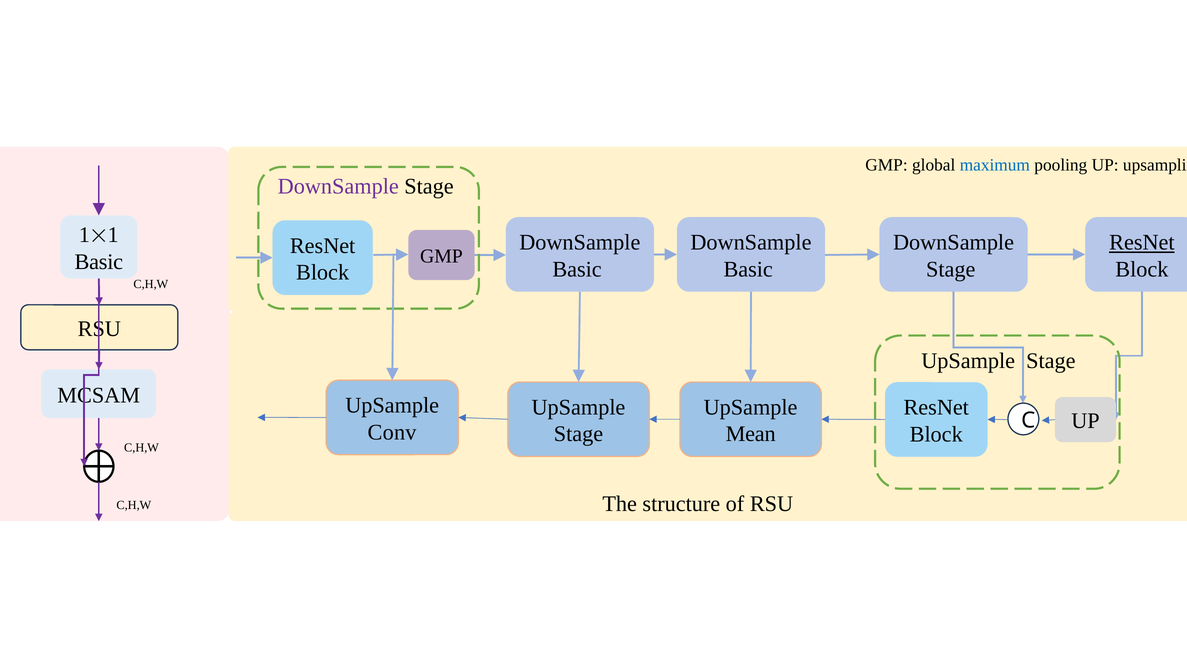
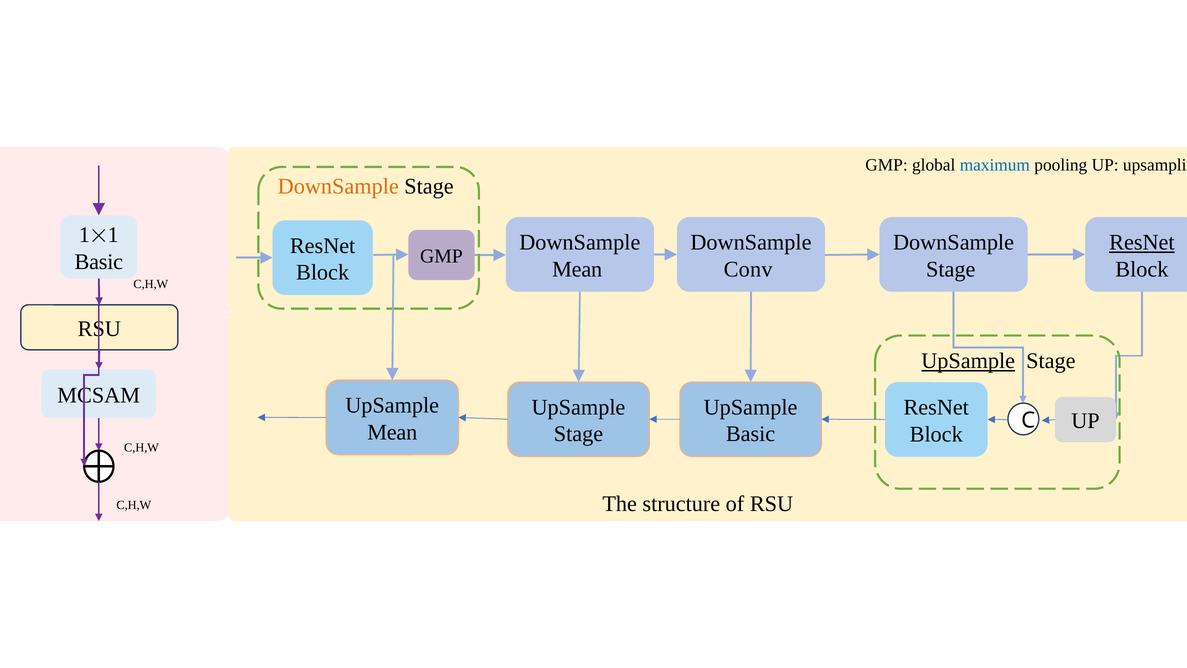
DownSample colour: purple -> orange (338, 186)
Basic: Basic -> Mean (577, 269)
Basic: Basic -> Conv (748, 269)
UpSample underline: none -> present (968, 361)
Conv: Conv -> Mean (392, 432)
Mean: Mean -> Basic (751, 434)
